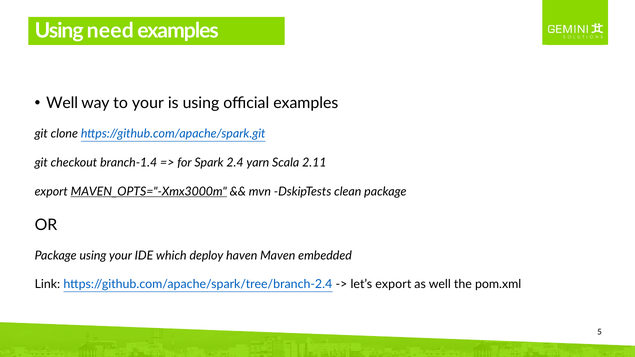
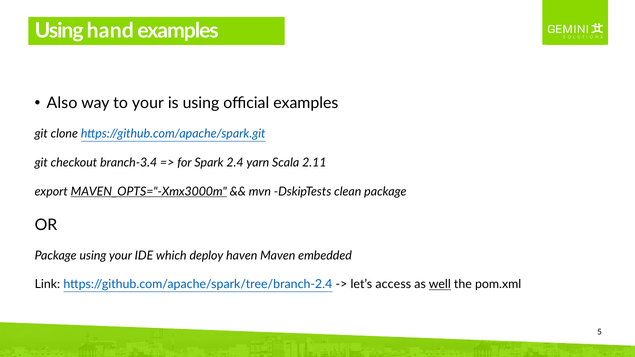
need: need -> hand (110, 31)
Well: Well -> Also (62, 103)
branch-1.4: branch-1.4 -> branch-3.4 (129, 163)
let’s export: export -> access (393, 285)
well underline: none -> present (440, 285)
